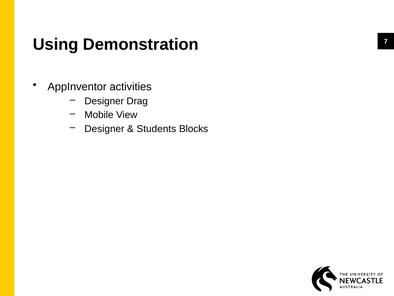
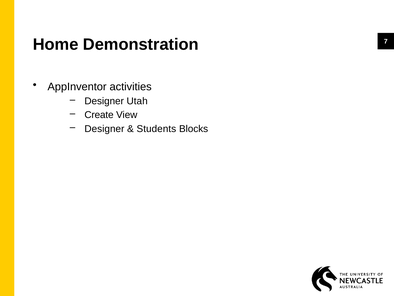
Using: Using -> Home (56, 44)
Drag: Drag -> Utah (137, 101)
Mobile: Mobile -> Create (99, 115)
